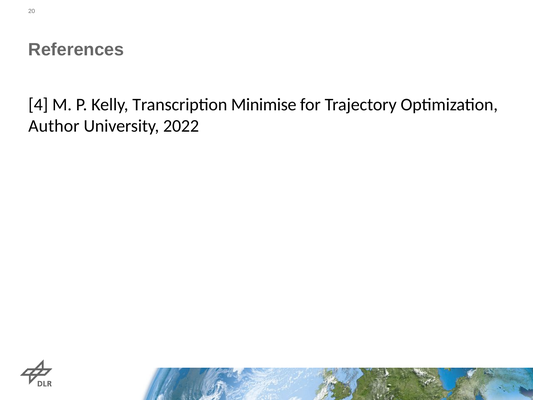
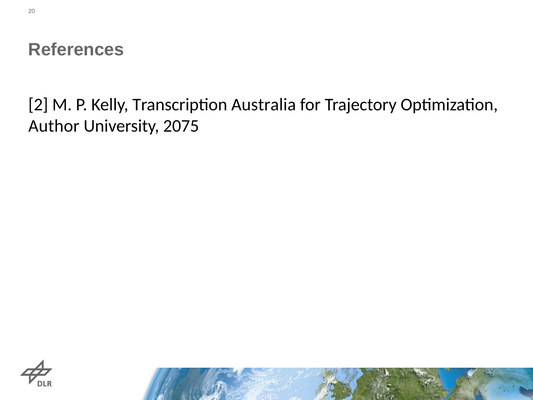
4: 4 -> 2 (38, 105)
Minimise: Minimise -> Australia (264, 105)
2022: 2022 -> 2075 (181, 126)
